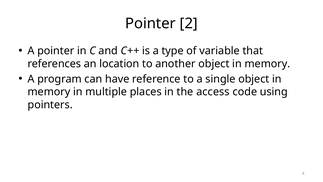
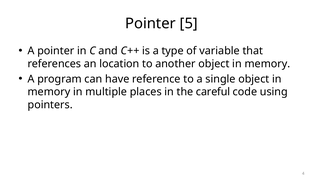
2: 2 -> 5 (189, 23)
access: access -> careful (213, 92)
